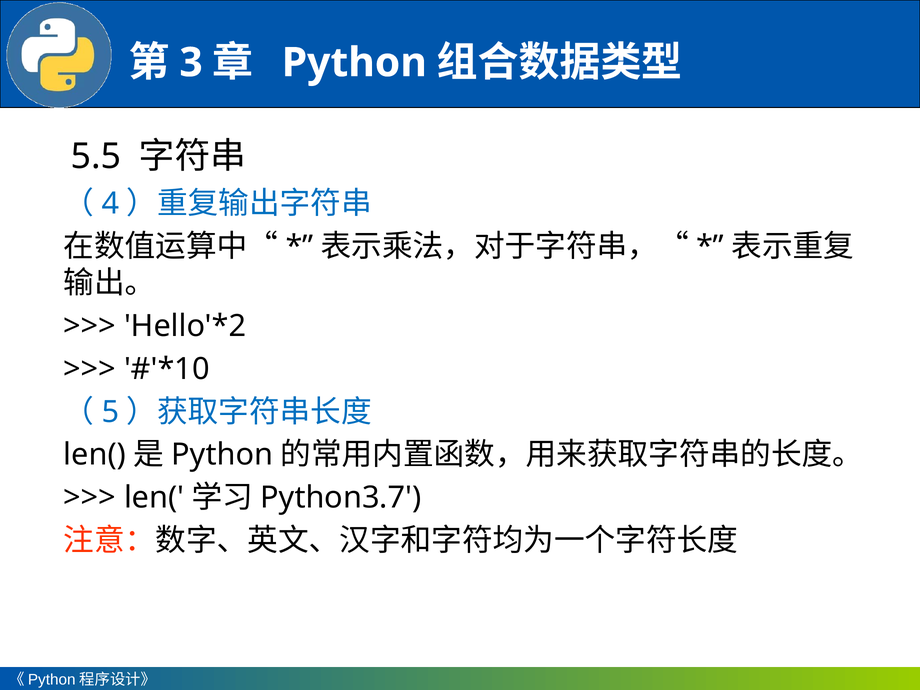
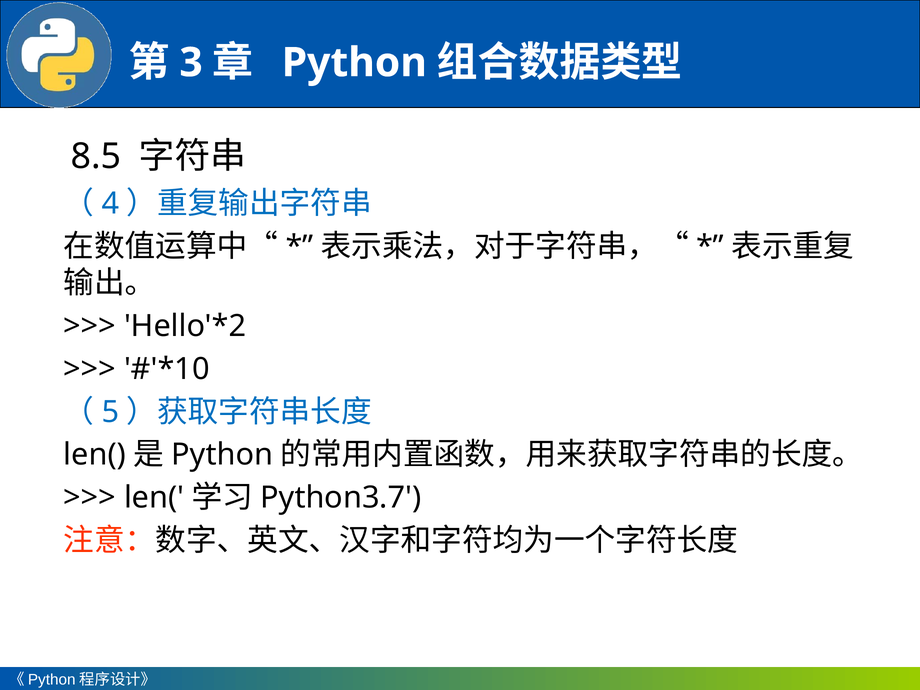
5.5: 5.5 -> 8.5 (96, 156)
